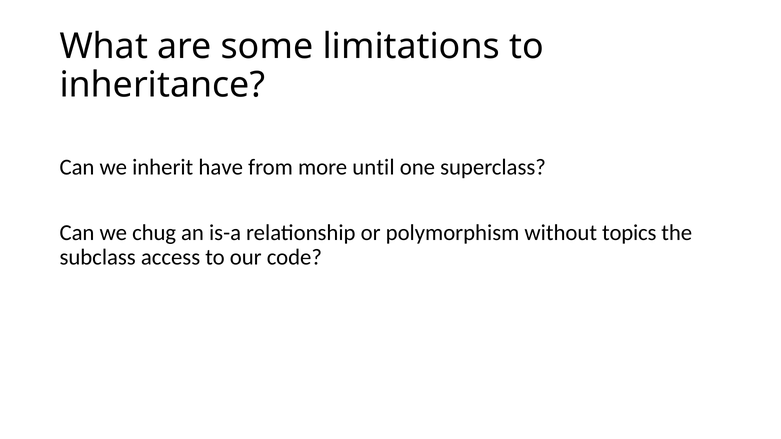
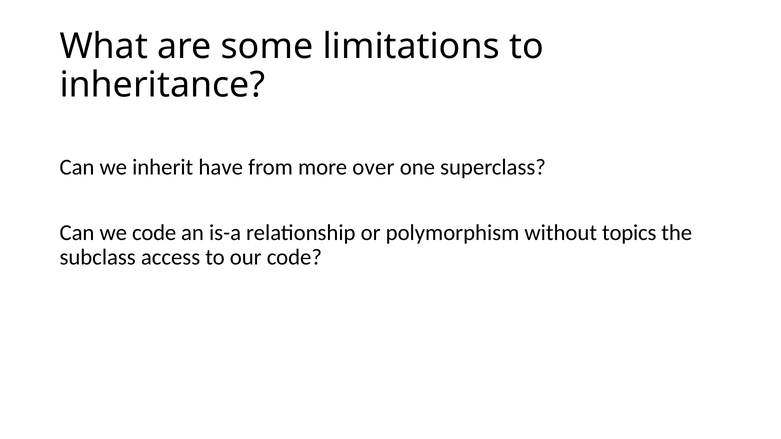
until: until -> over (373, 168)
we chug: chug -> code (154, 233)
